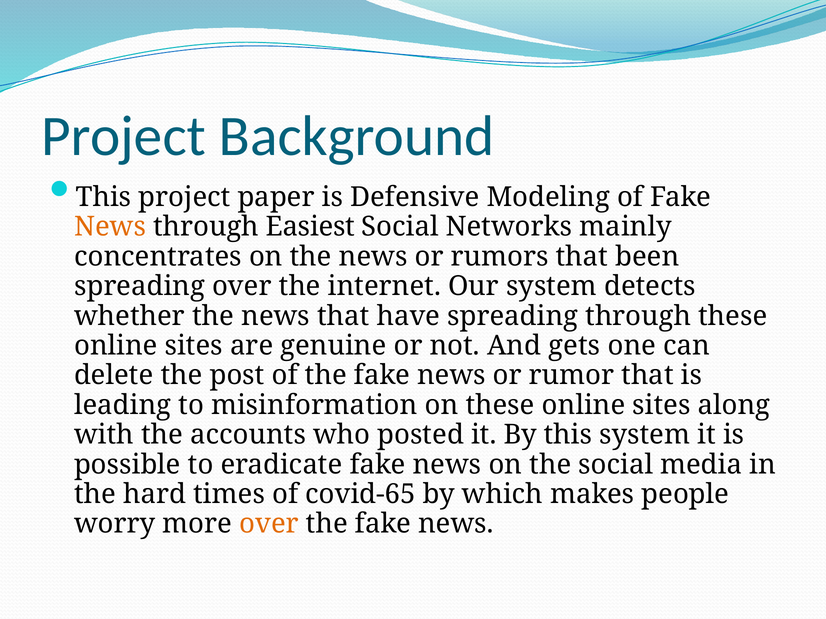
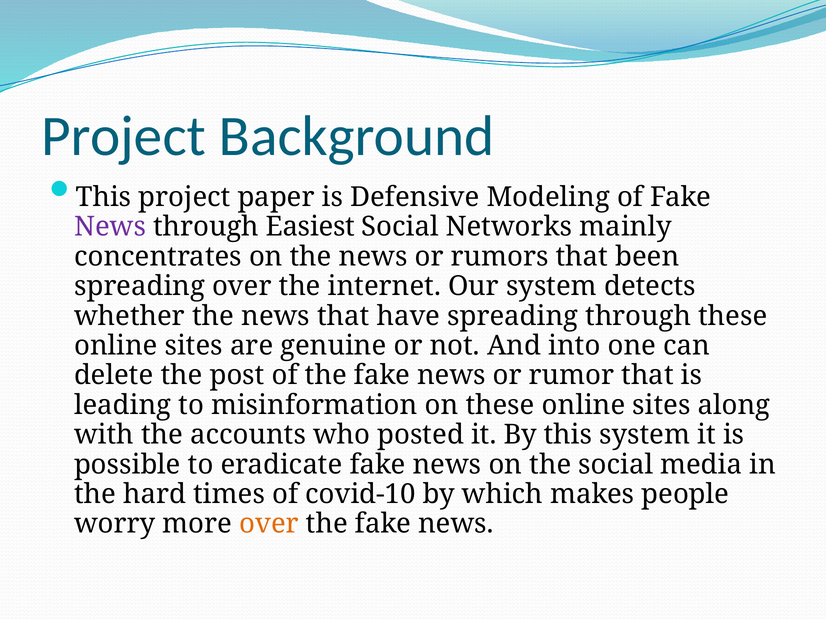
News colour: orange -> purple (110, 227)
gets: gets -> into (574, 346)
covid-65: covid-65 -> covid-10 (360, 495)
